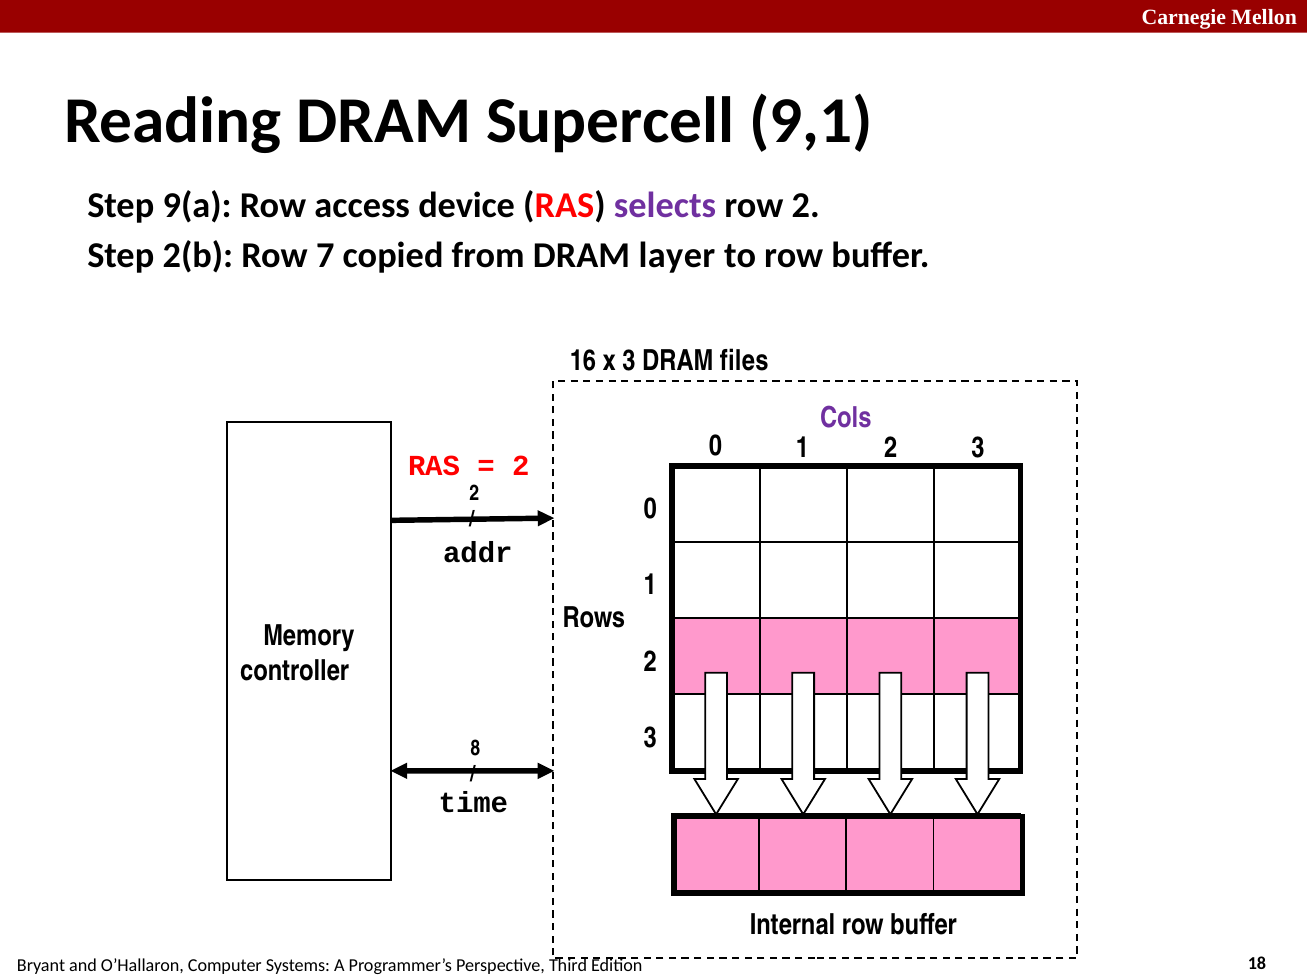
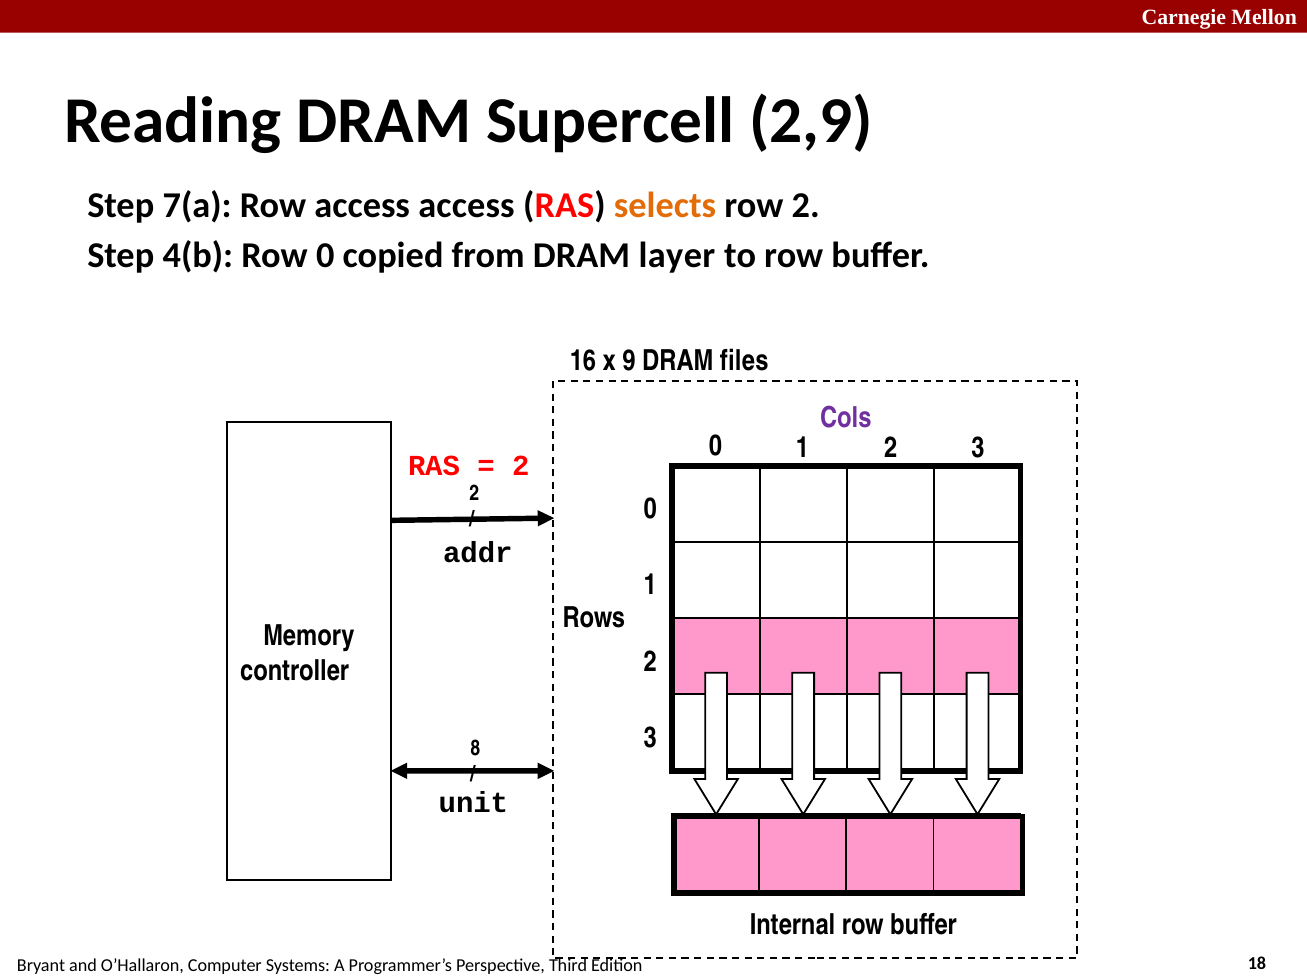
9,1: 9,1 -> 2,9 (811, 121)
9(a: 9(a -> 7(a (197, 205)
access device: device -> access (466, 205)
selects colour: purple -> orange (665, 205)
2(b: 2(b -> 4(b (198, 256)
Row 7: 7 -> 0 (325, 256)
x 3: 3 -> 9 (629, 361)
time: time -> unit (473, 803)
